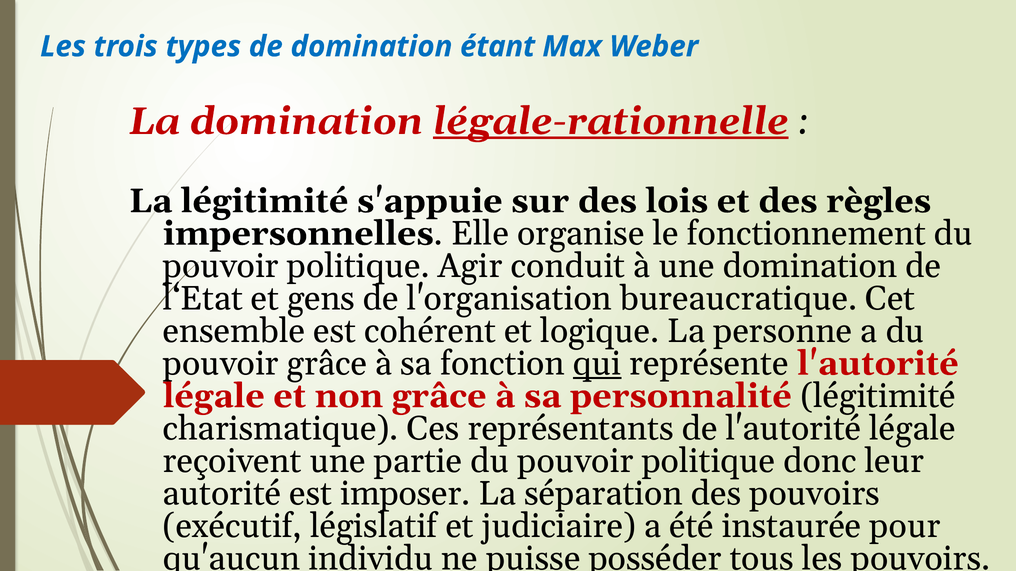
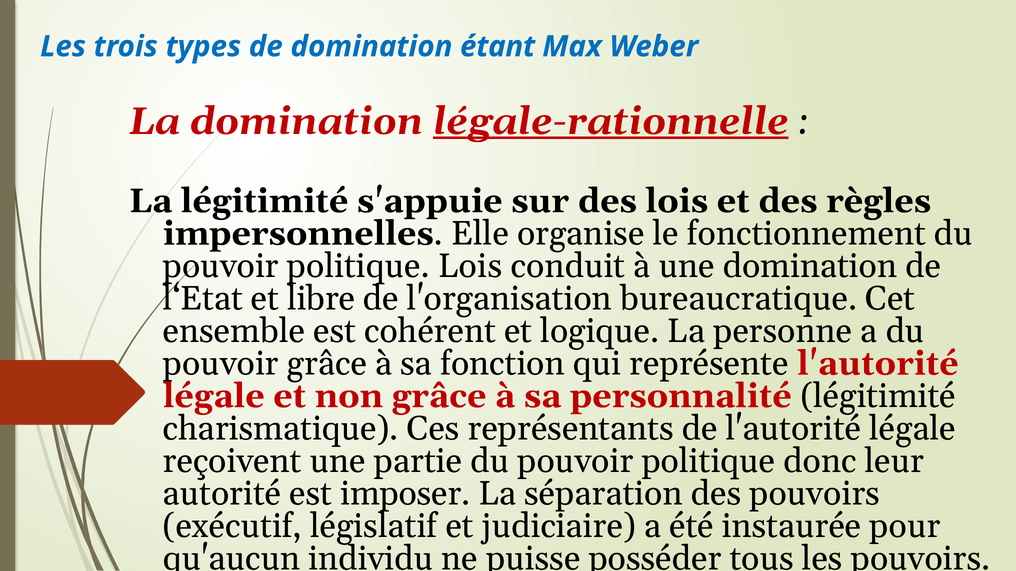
politique Agir: Agir -> Lois (470, 266)
gens: gens -> libre (321, 299)
qui underline: present -> none (597, 364)
